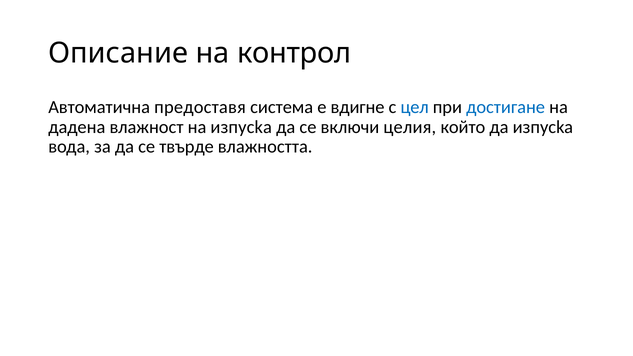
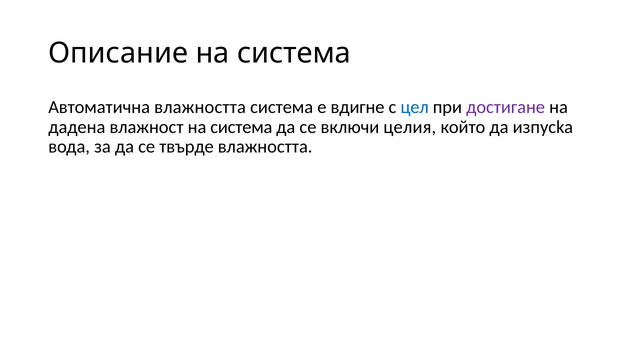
Описание на контрол: контрол -> система (294, 53)
Автоматична предоставя: предоставя -> влажността (200, 107)
достигане colour: blue -> purple (506, 107)
влажност на изпусka: изпусka -> система (241, 127)
